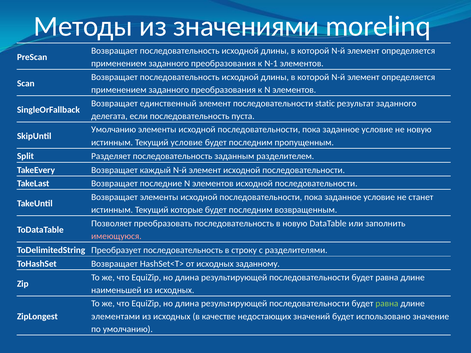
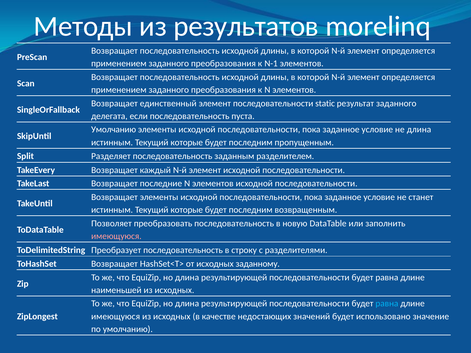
значениями: значениями -> результатов (246, 26)
не новую: новую -> длина (419, 130)
условие: условие -> которые (187, 143)
равна colour: light green -> light blue (387, 304)
элементами: элементами -> имеющуюся (116, 317)
